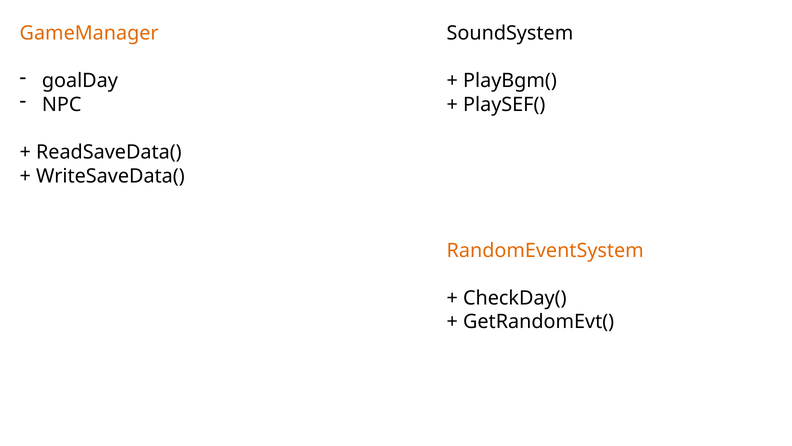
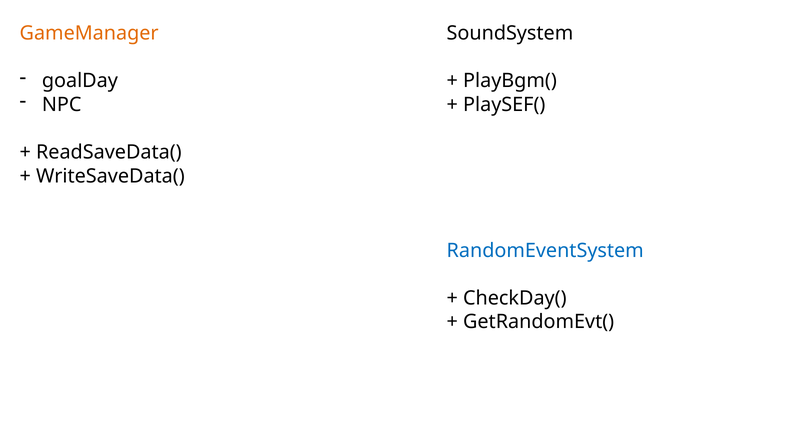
RandomEventSystem colour: orange -> blue (545, 250)
